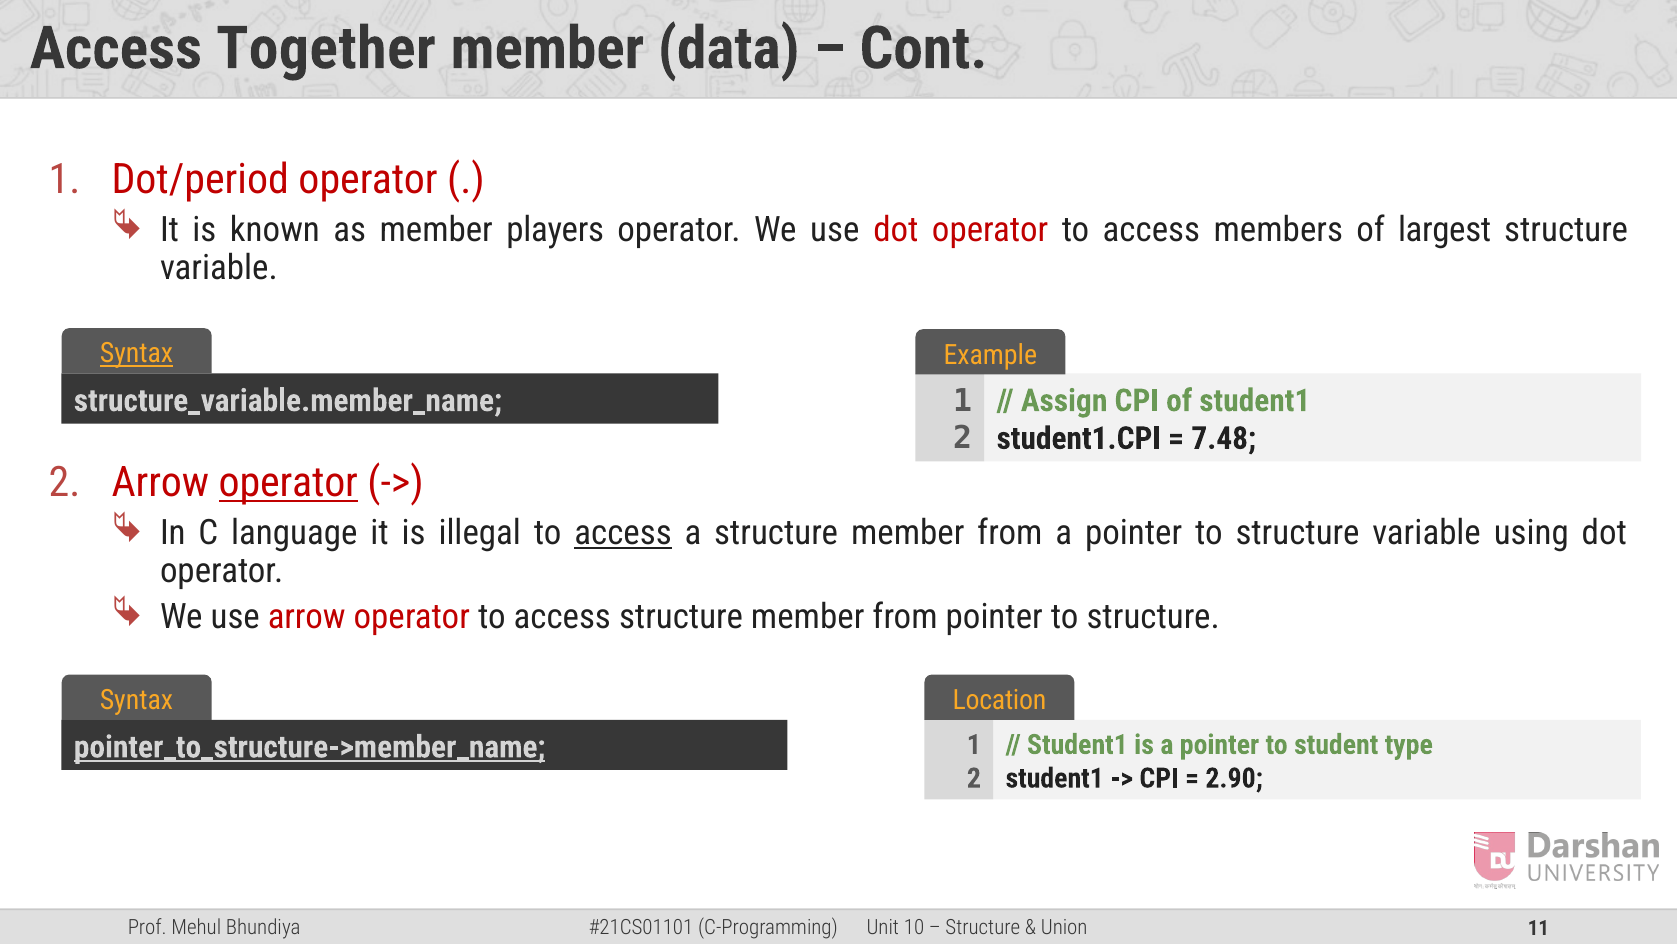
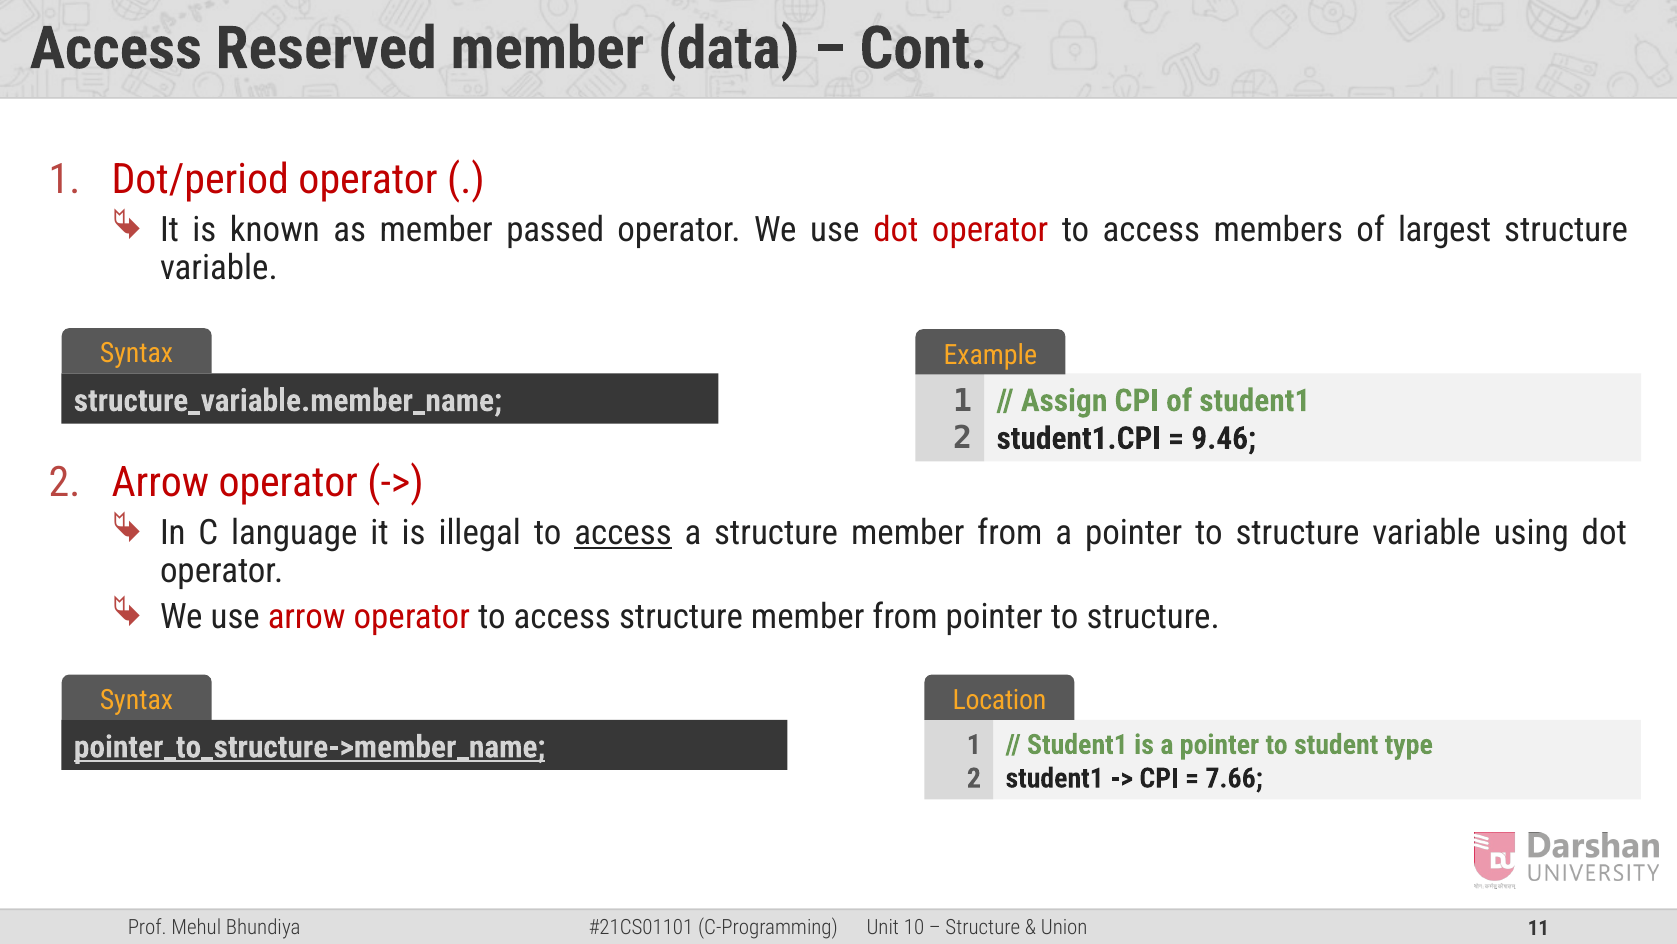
Together: Together -> Reserved (326, 49)
players: players -> passed (555, 230)
Syntax underline: present -> none (137, 353)
7.48: 7.48 -> 9.46 (1224, 438)
operator underline: present -> none (288, 482)
2.90: 2.90 -> 7.66 (1234, 778)
